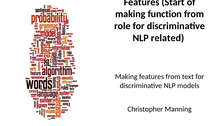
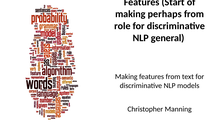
function: function -> perhaps (165, 14)
related: related -> general (168, 38)
